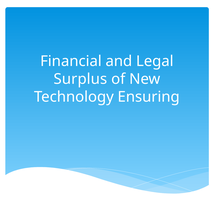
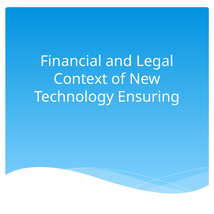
Surplus: Surplus -> Context (81, 79)
